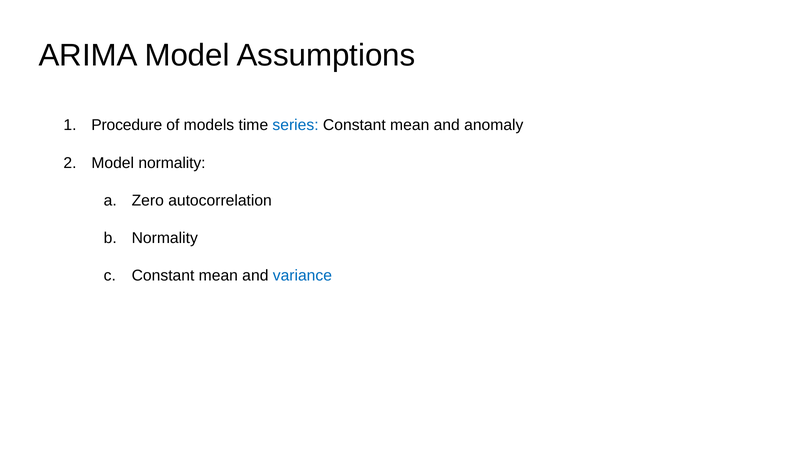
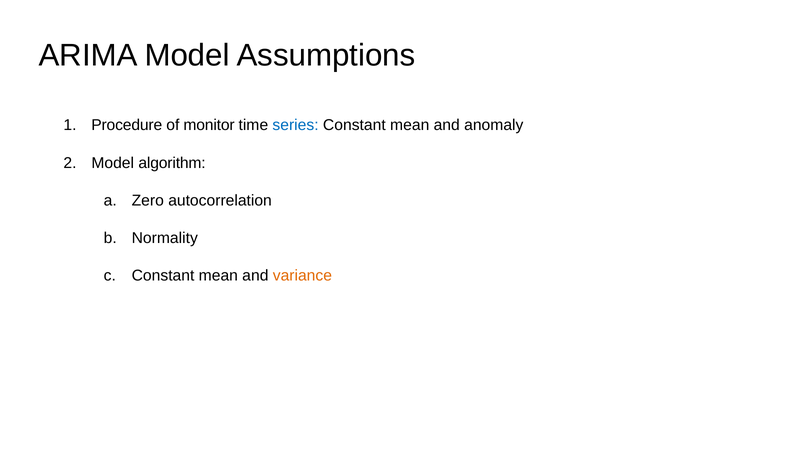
models: models -> monitor (209, 125)
Model normality: normality -> algorithm (172, 163)
variance colour: blue -> orange (302, 276)
